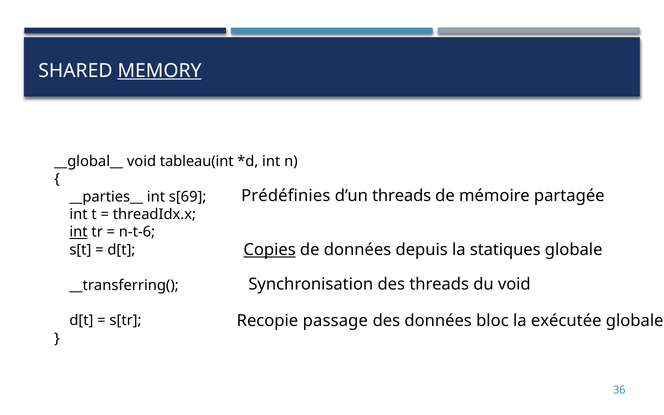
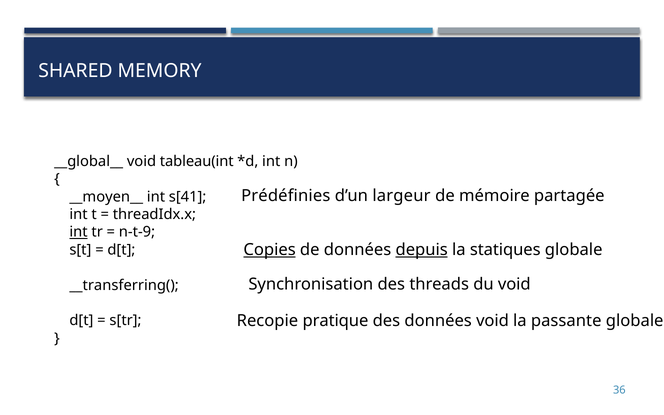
MEMORY underline: present -> none (160, 71)
d’un threads: threads -> largeur (401, 196)
__parties__: __parties__ -> __moyen__ (106, 197)
s[69: s[69 -> s[41 (188, 197)
n-t-6: n-t-6 -> n-t-9 (137, 232)
depuis underline: none -> present (422, 250)
passage: passage -> pratique (335, 321)
données bloc: bloc -> void (492, 321)
exécutée: exécutée -> passante (566, 321)
